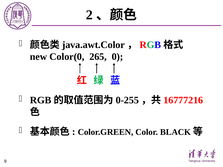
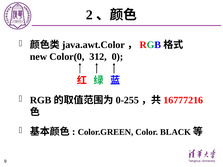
265: 265 -> 312 (98, 57)
